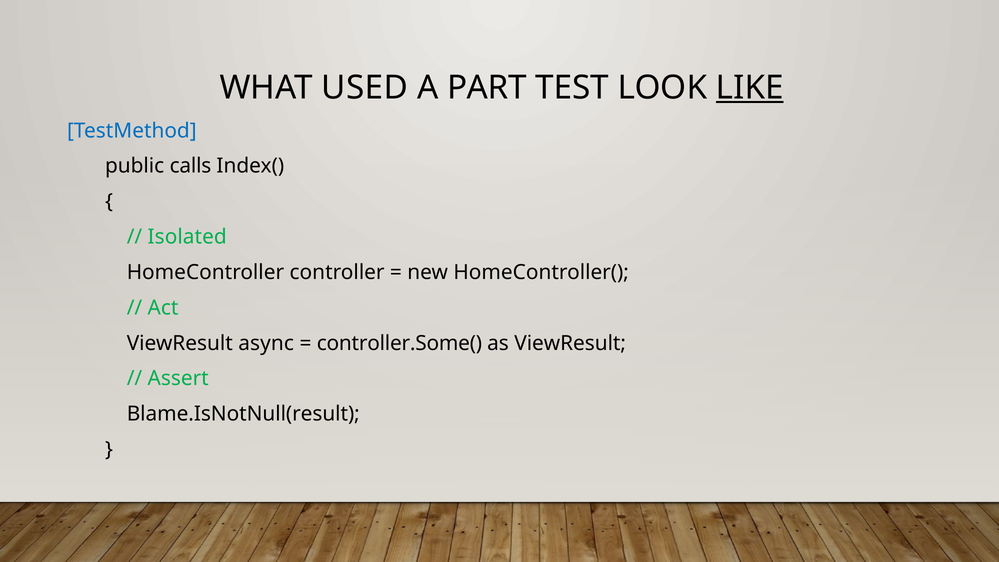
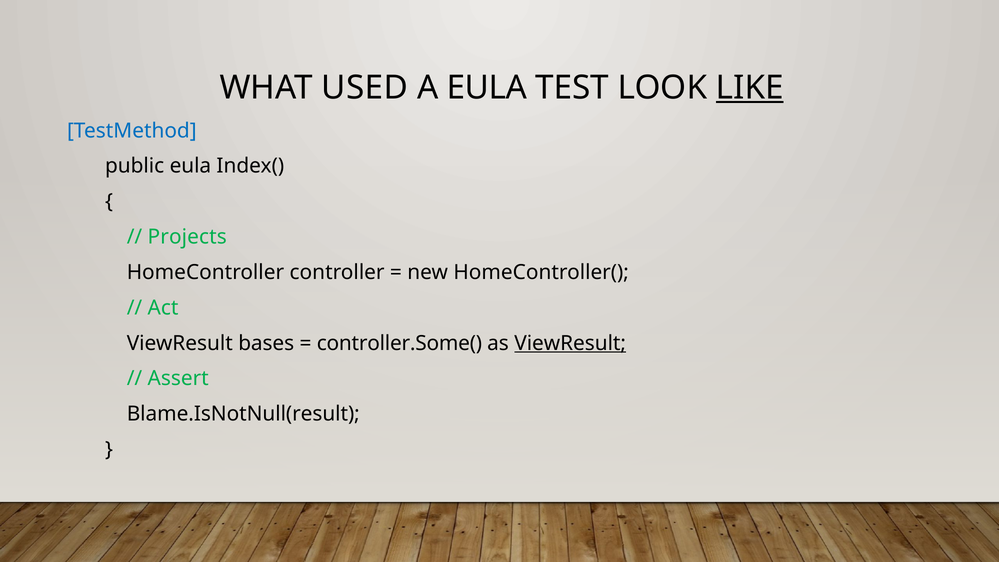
A PART: PART -> EULA (487, 88)
public calls: calls -> eula (190, 166)
Isolated: Isolated -> Projects (187, 237)
async: async -> bases (266, 343)
ViewResult underline: none -> present (570, 343)
